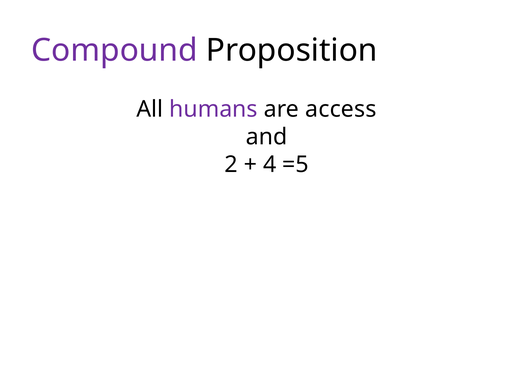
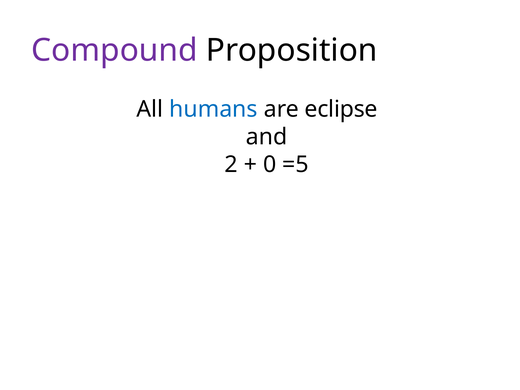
humans colour: purple -> blue (213, 109)
access: access -> eclipse (341, 109)
4: 4 -> 0 (270, 165)
